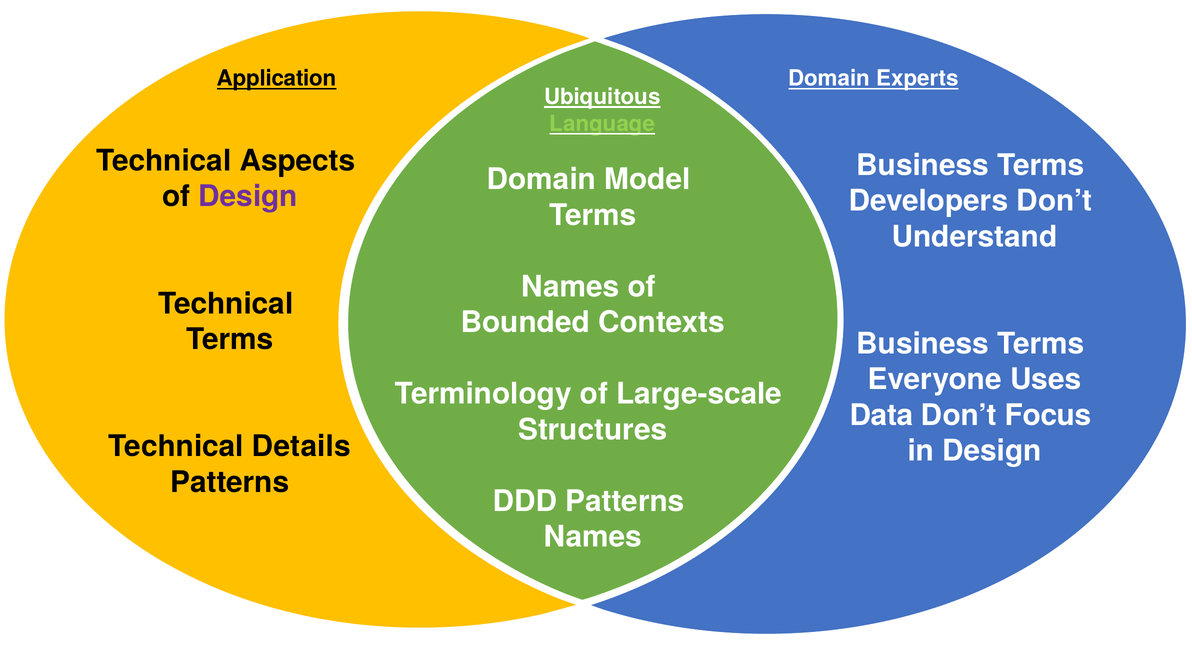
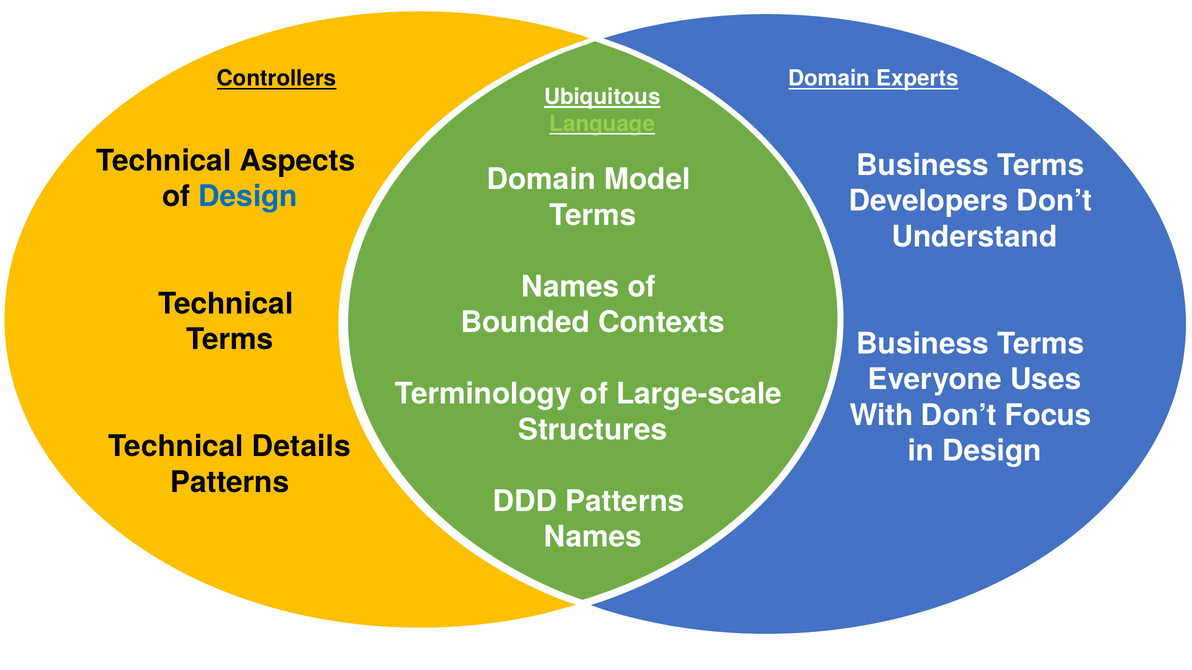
Application: Application -> Controllers (277, 79)
Design colour: purple -> blue (248, 197)
Data: Data -> With (881, 416)
